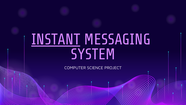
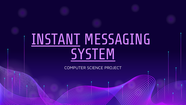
SYSTEM underline: none -> present (93, 54)
